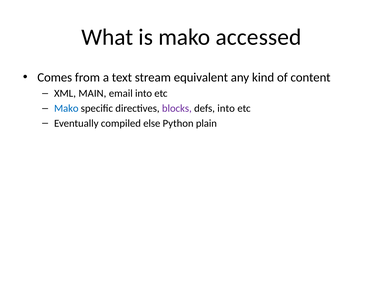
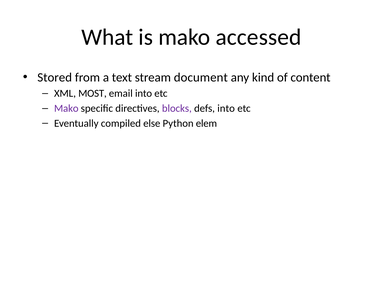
Comes: Comes -> Stored (55, 77)
equivalent: equivalent -> document (201, 77)
MAIN: MAIN -> MOST (92, 94)
Mako colour: blue -> purple (66, 108)
plain: plain -> elem (206, 123)
